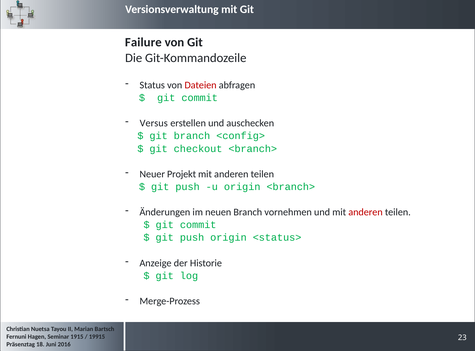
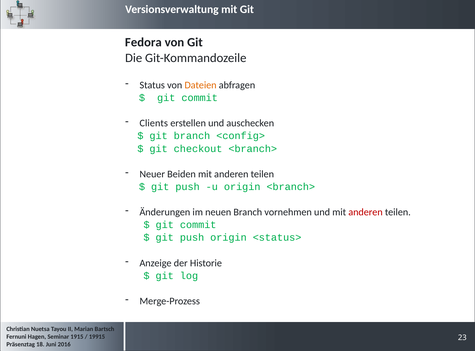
Failure: Failure -> Fedora (143, 42)
Dateien colour: red -> orange (201, 85)
Versus: Versus -> Clients (154, 123)
Projekt: Projekt -> Beiden (182, 174)
